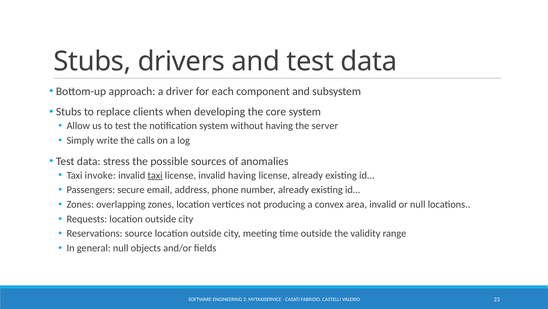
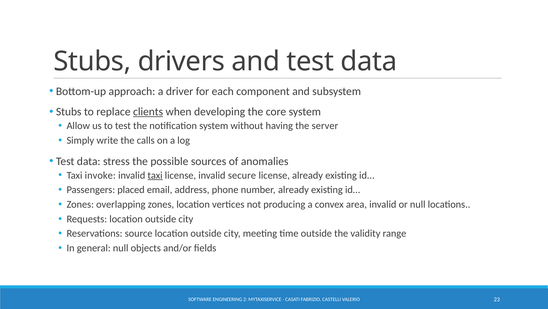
clients underline: none -> present (148, 111)
invalid having: having -> secure (242, 175)
secure: secure -> placed (131, 189)
